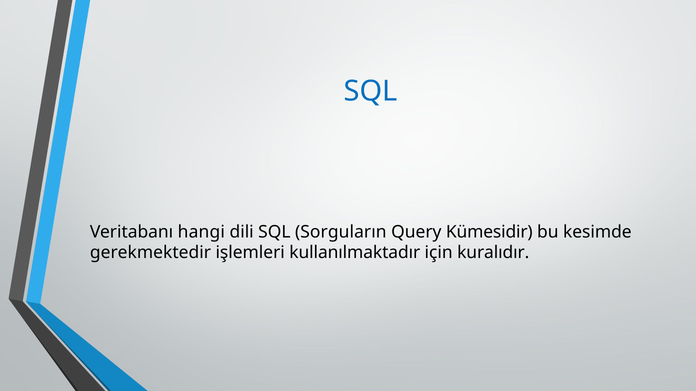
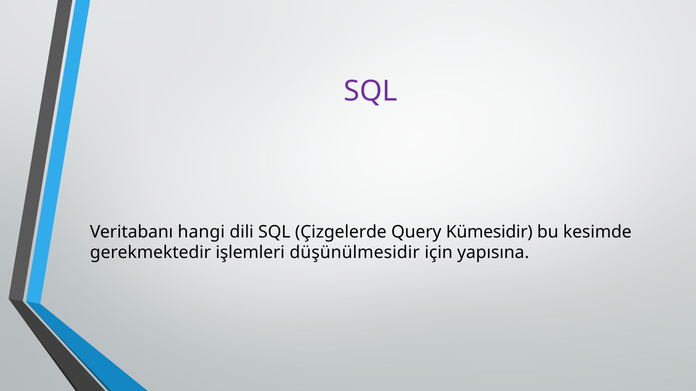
SQL colour: blue -> purple (371, 91)
Sorguların: Sorguların -> Çizgelerde (341, 232)
kullanılmaktadır: kullanılmaktadır -> düşünülmesidir (355, 253)
kuralıdır: kuralıdır -> yapısına (493, 253)
